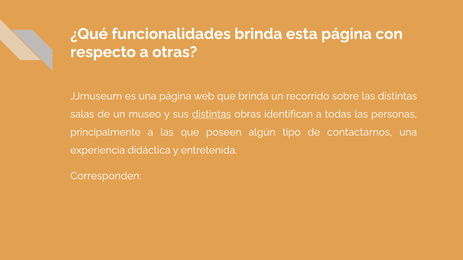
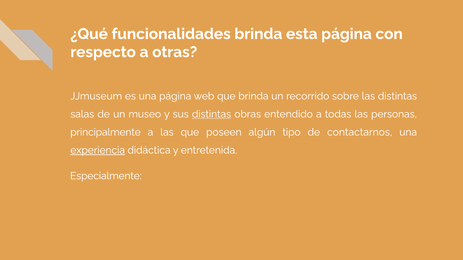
identifican: identifican -> entendido (288, 114)
experiencia underline: none -> present (98, 150)
Corresponden: Corresponden -> Especialmente (106, 176)
